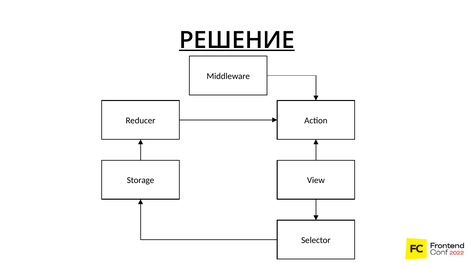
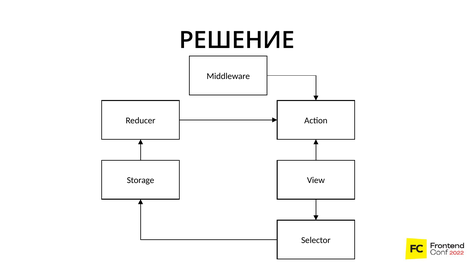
РЕШЕНИЕ underline: present -> none (237, 40)
